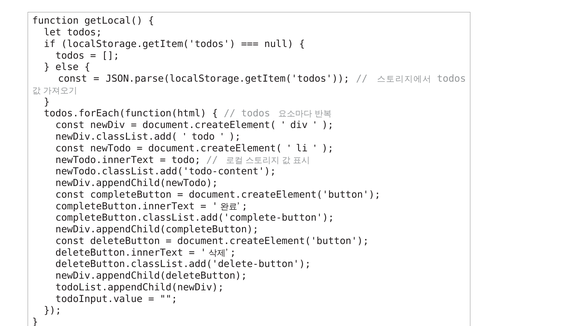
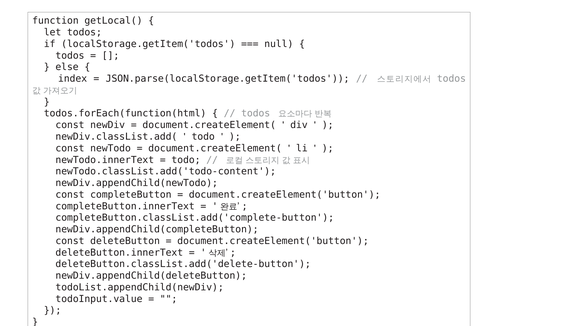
const: const -> index (73, 79)
